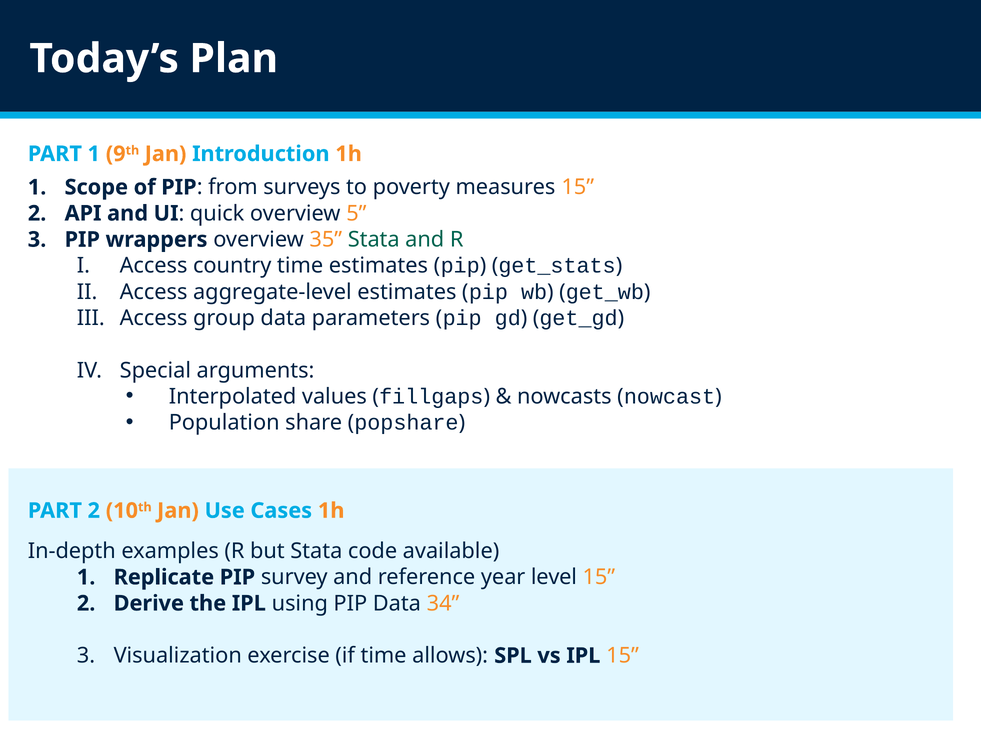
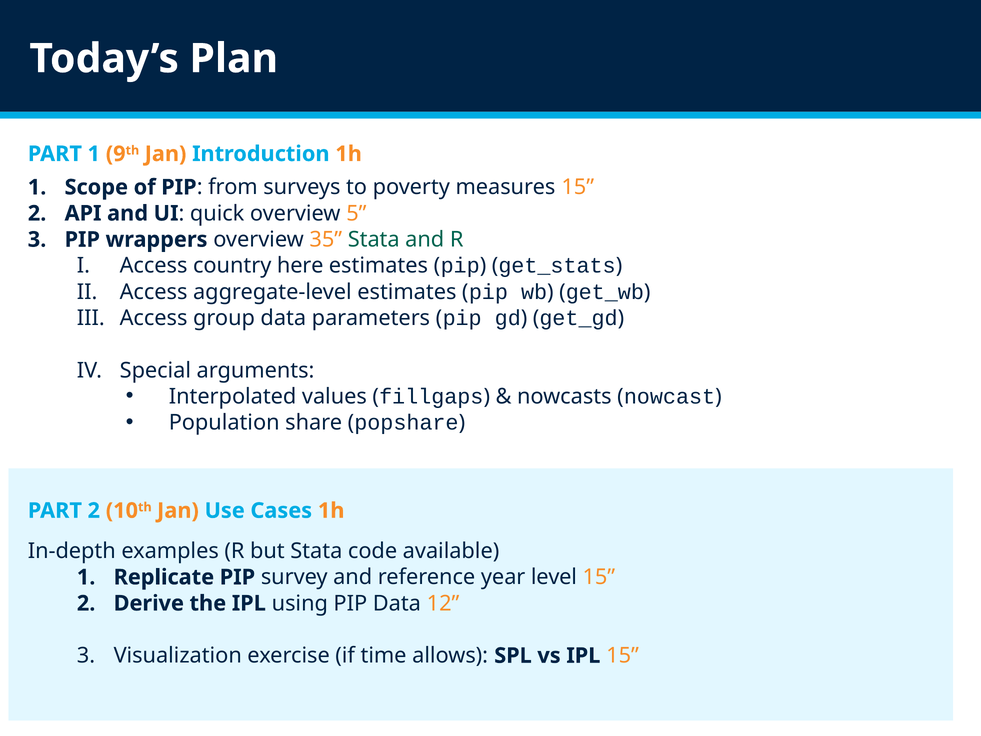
country time: time -> here (300, 266)
34: 34 -> 12 (443, 603)
